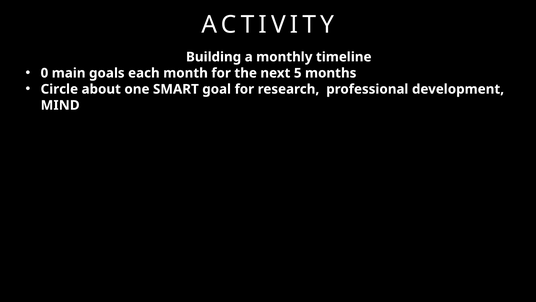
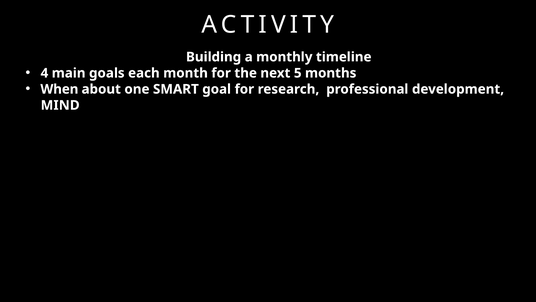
0: 0 -> 4 (44, 73)
Circle: Circle -> When (59, 89)
